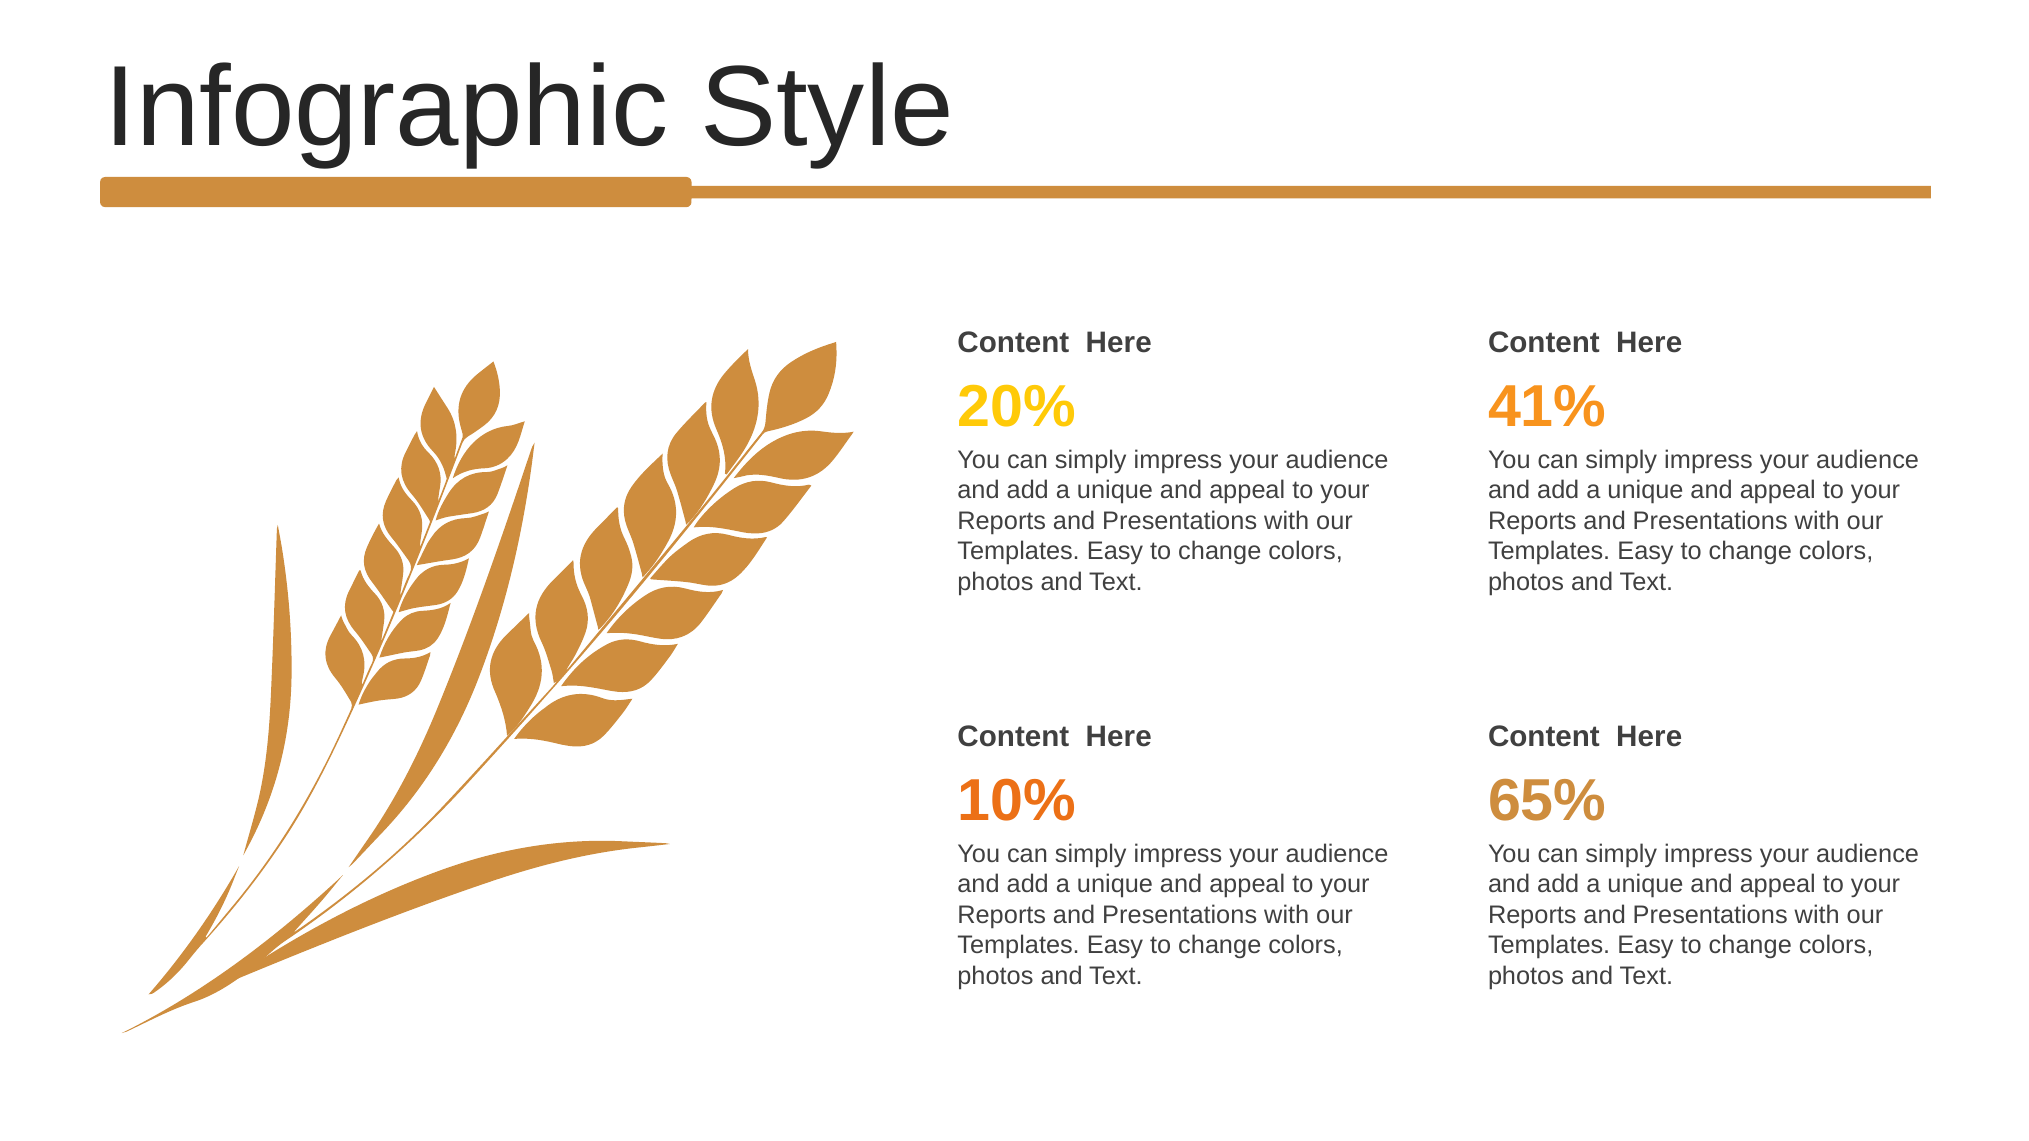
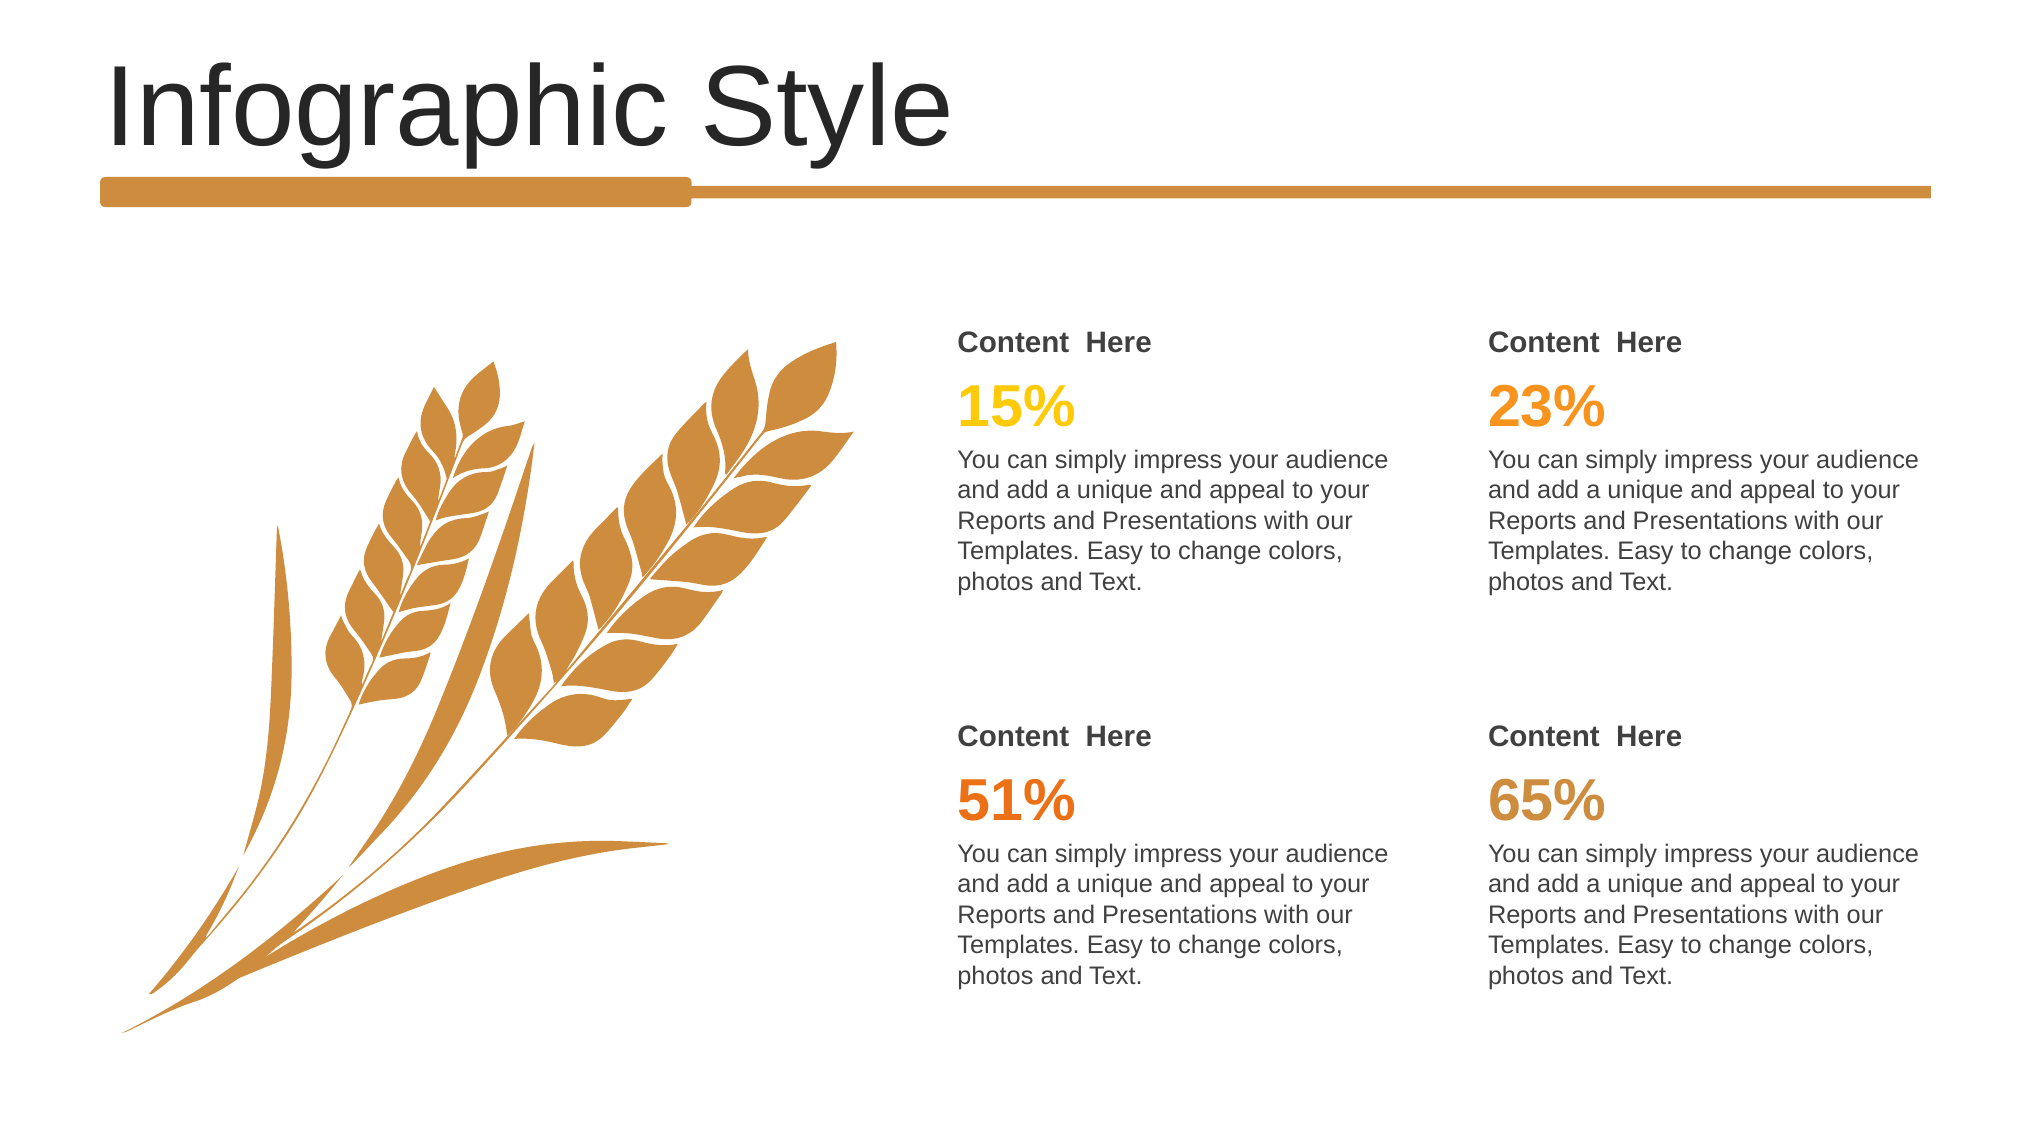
20%: 20% -> 15% (1017, 407)
41%: 41% -> 23% (1547, 407)
10%: 10% -> 51% (1017, 801)
